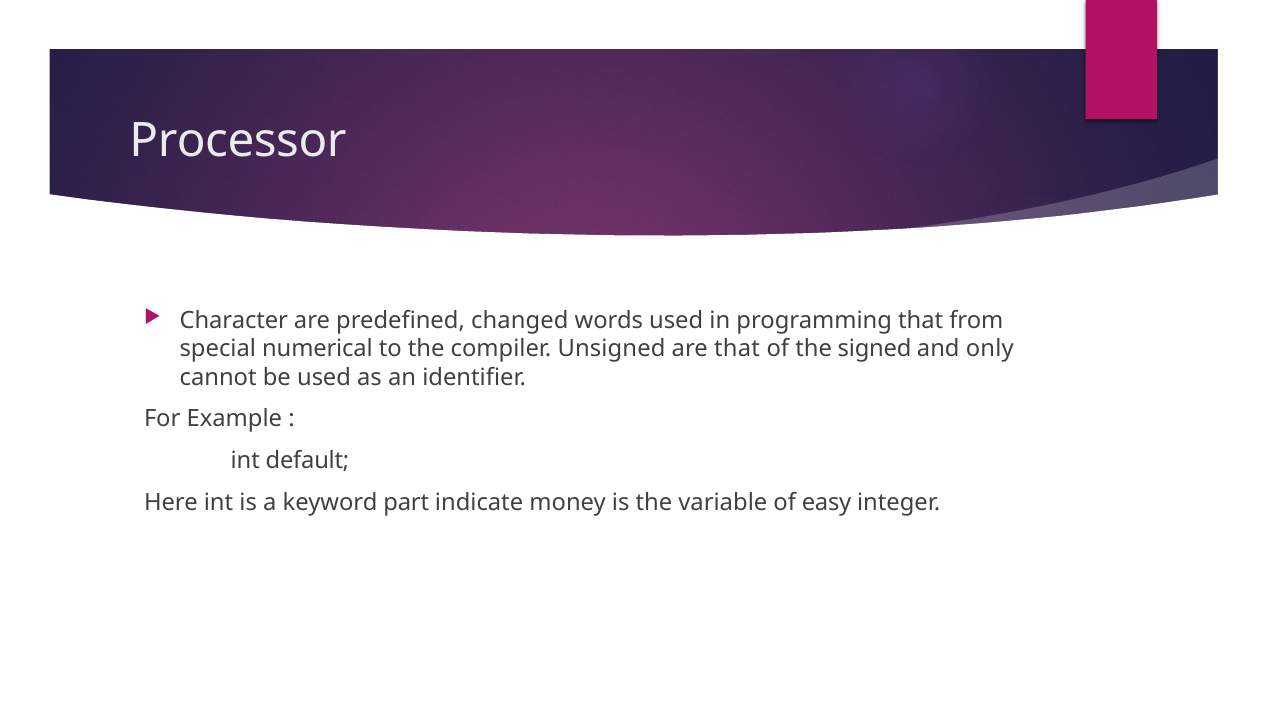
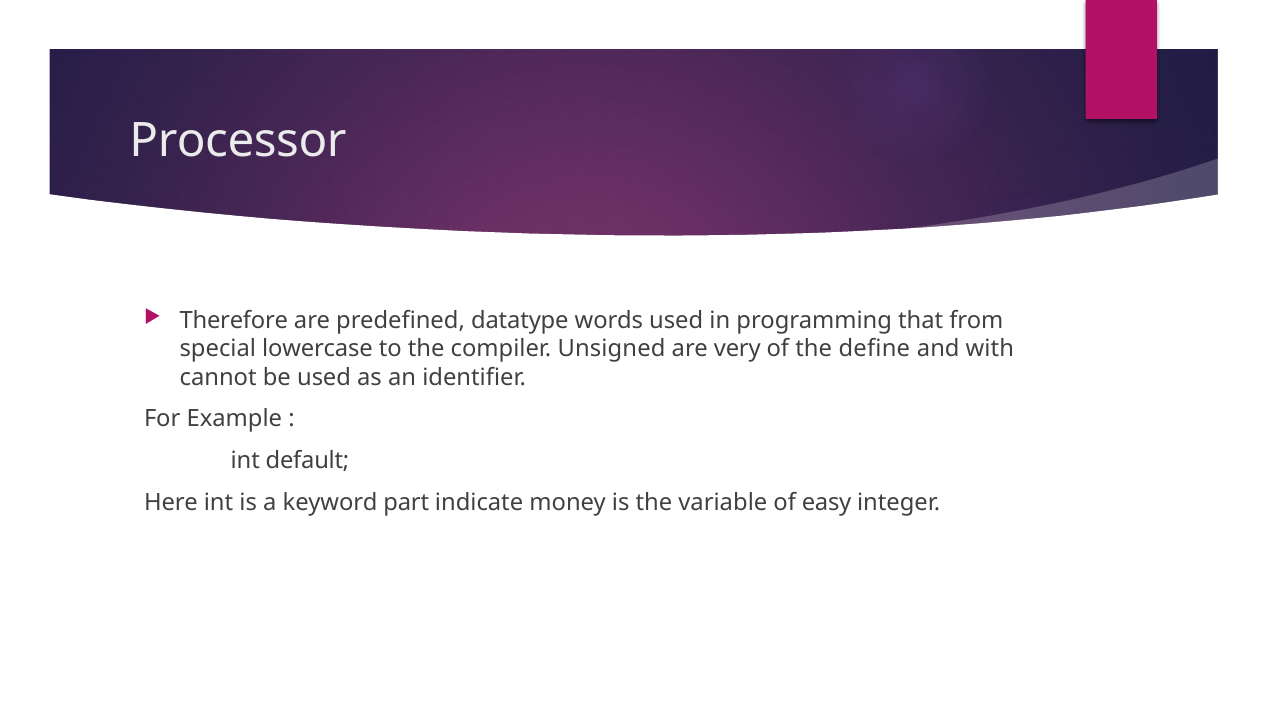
Character: Character -> Therefore (234, 320)
changed: changed -> datatype (520, 320)
numerical: numerical -> lowercase (317, 349)
are that: that -> very (737, 349)
signed: signed -> define (874, 349)
only: only -> with (990, 349)
